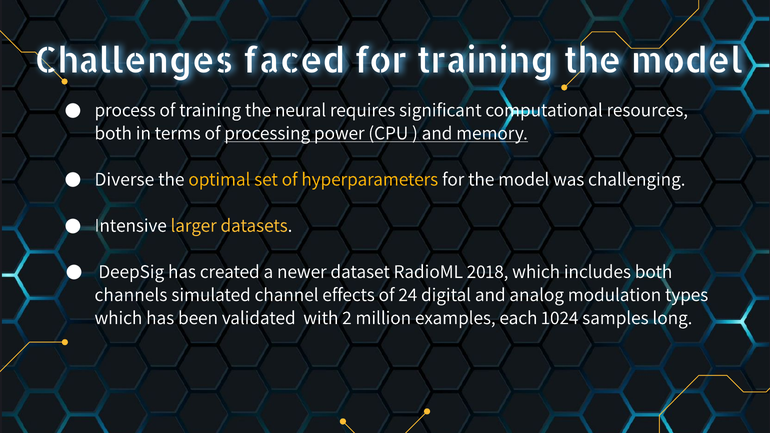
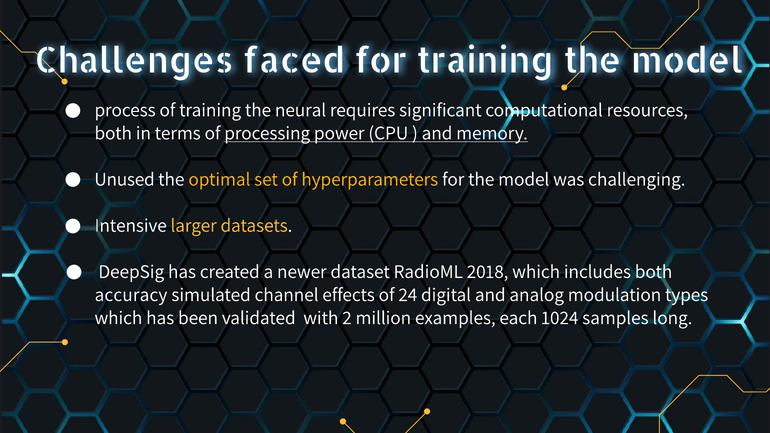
Diverse: Diverse -> Unused (125, 179)
channels: channels -> accuracy (131, 295)
